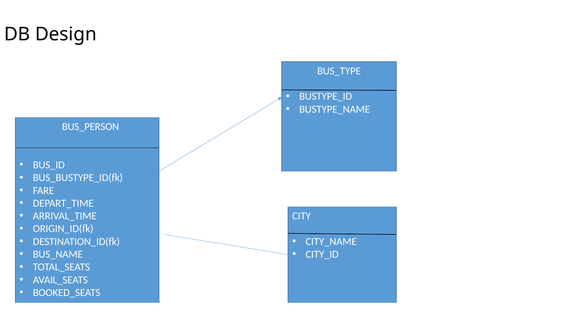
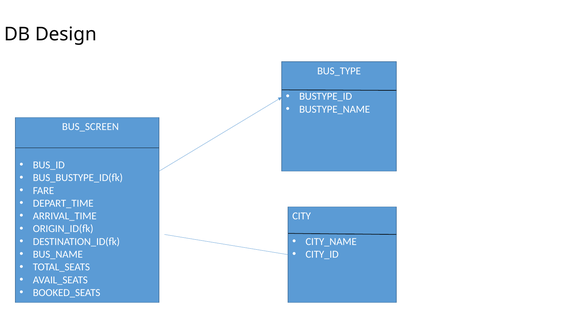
BUS_PERSON: BUS_PERSON -> BUS_SCREEN (90, 126)
